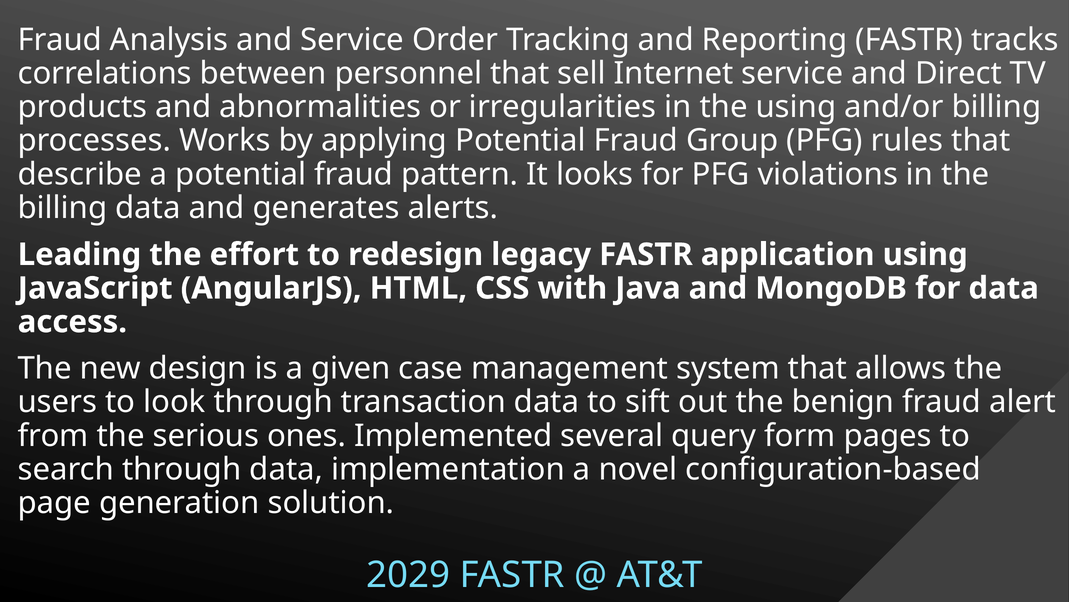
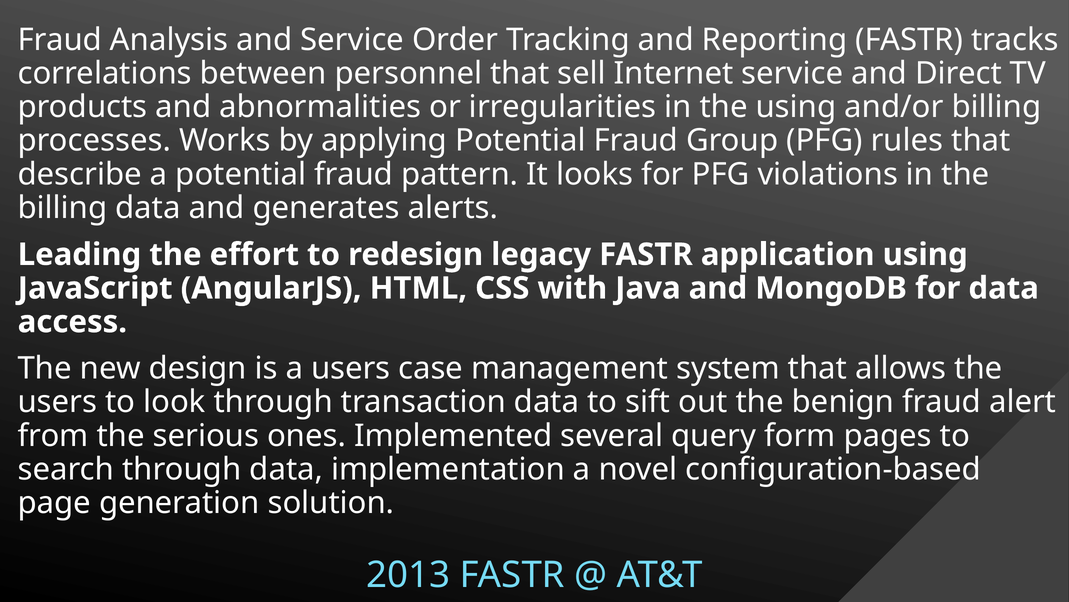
a given: given -> users (351, 368)
2029: 2029 -> 2013 (408, 575)
